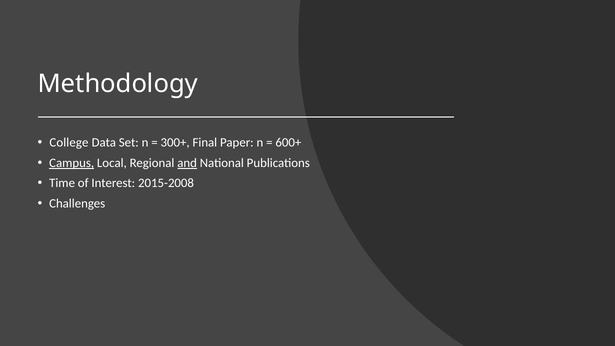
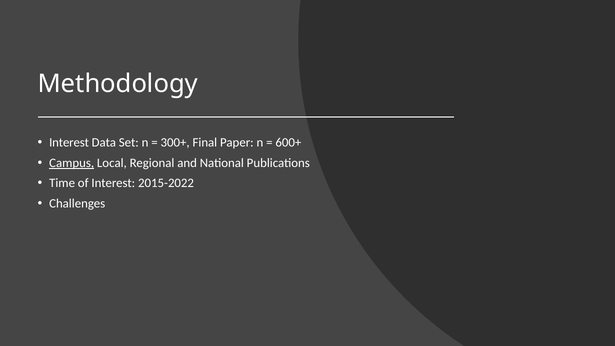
College: College -> Interest (69, 143)
and underline: present -> none (187, 163)
2015-2008: 2015-2008 -> 2015-2022 (166, 183)
